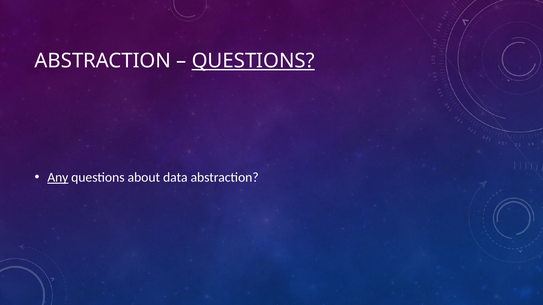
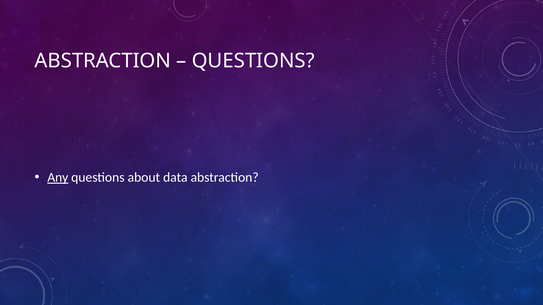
QUESTIONS underline: present -> none (253, 61)
